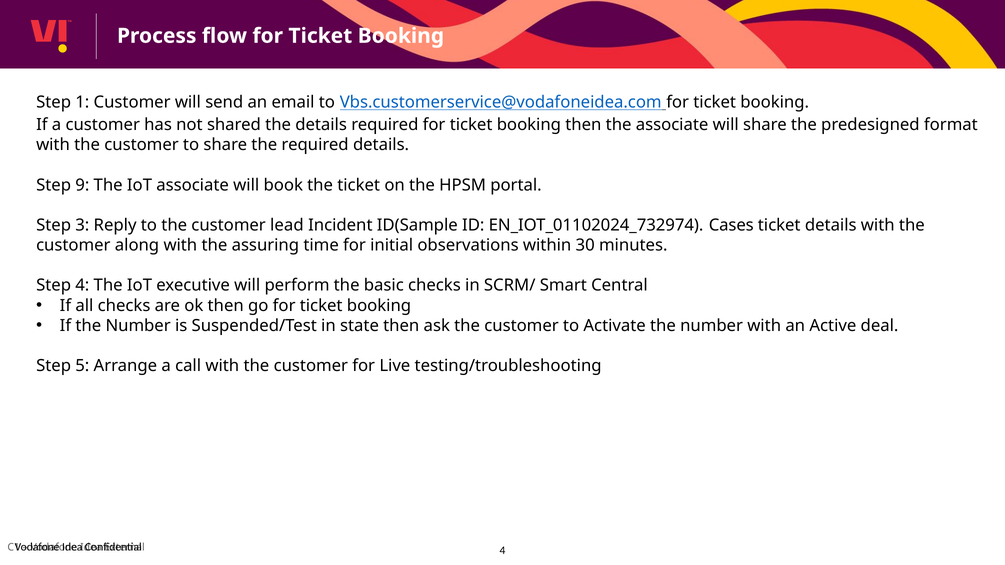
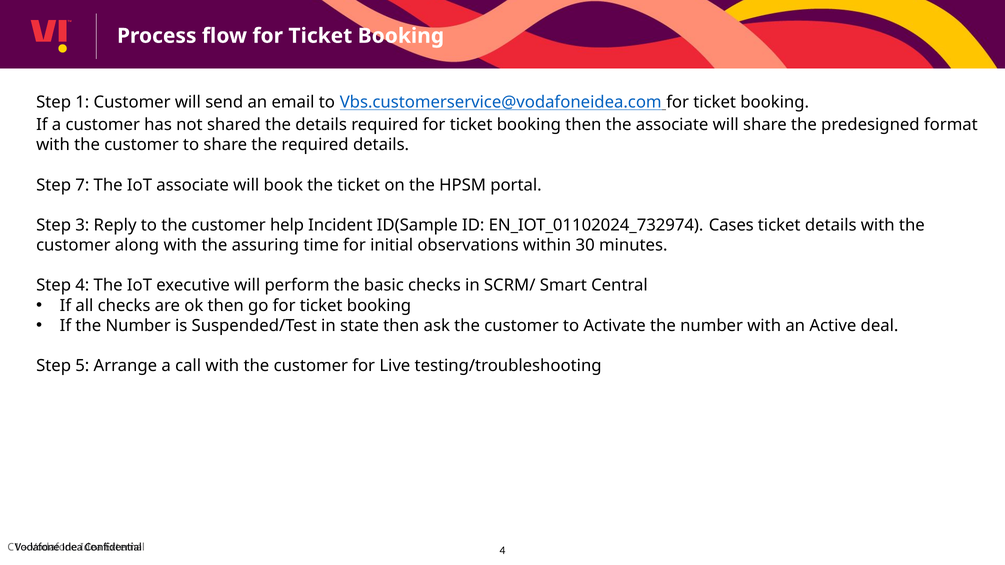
9: 9 -> 7 (82, 185)
lead: lead -> help (287, 225)
